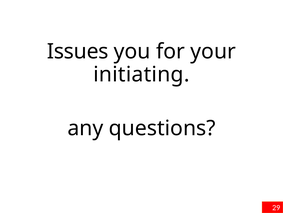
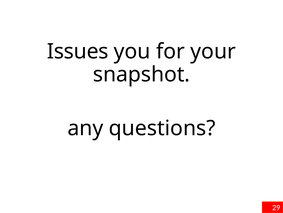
initiating: initiating -> snapshot (142, 74)
